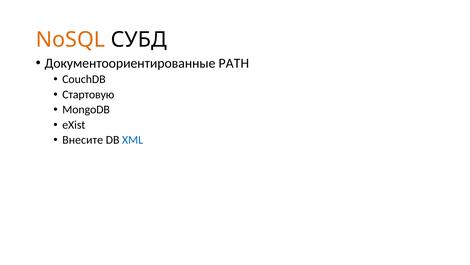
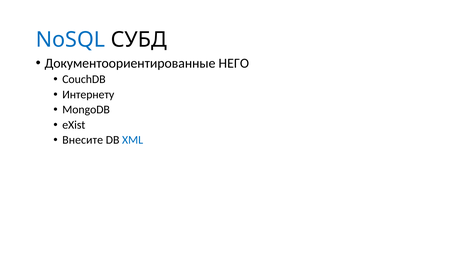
NoSQL colour: orange -> blue (70, 39)
PATH: PATH -> НЕГО (234, 63)
Стартовую: Стартовую -> Интернету (88, 94)
